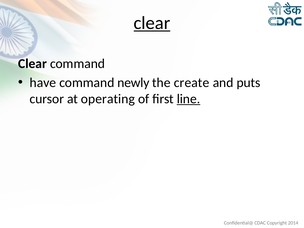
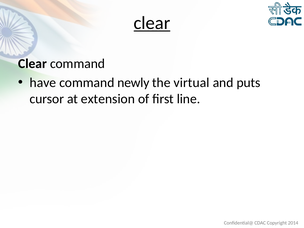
create: create -> virtual (192, 83)
operating: operating -> extension (108, 99)
line underline: present -> none (188, 99)
